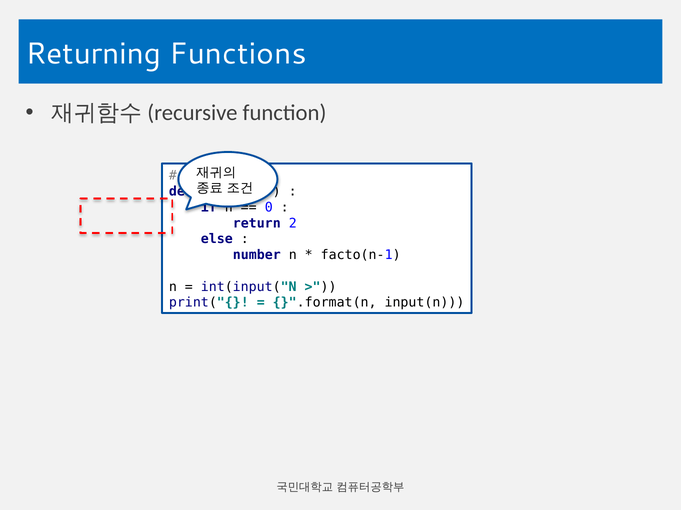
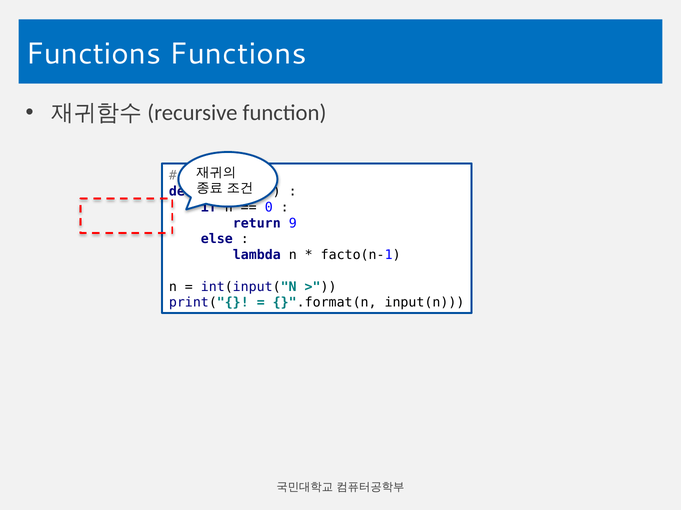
Returning: Returning -> Functions (93, 54)
2: 2 -> 9 (293, 223)
number: number -> lambda (257, 255)
